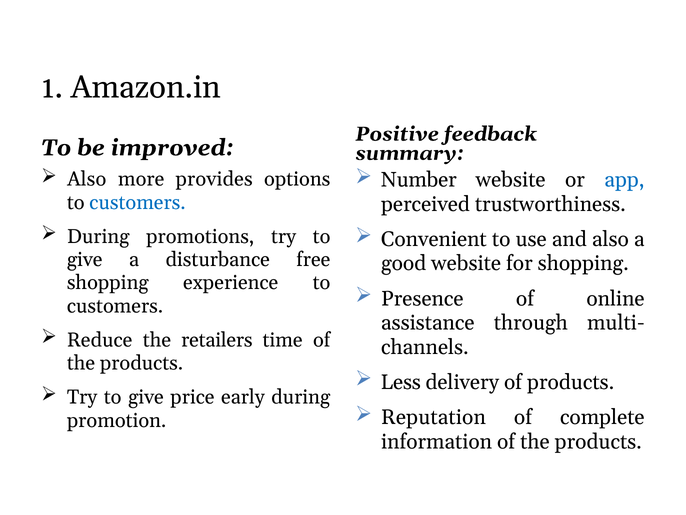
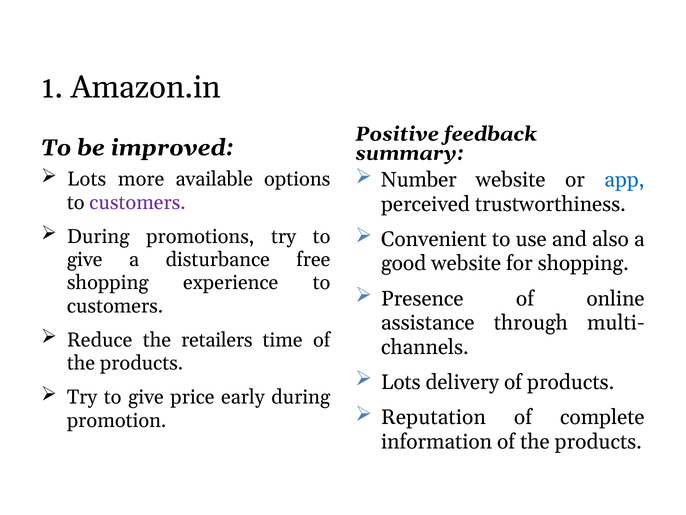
Also: Also -> Lots (87, 179)
provides: provides -> available (214, 179)
customers colour: blue -> purple (138, 202)
Less: Less -> Lots (401, 382)
